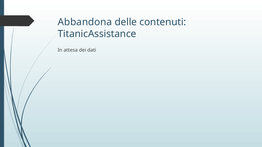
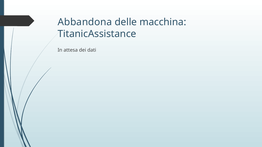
contenuti: contenuti -> macchina (163, 22)
